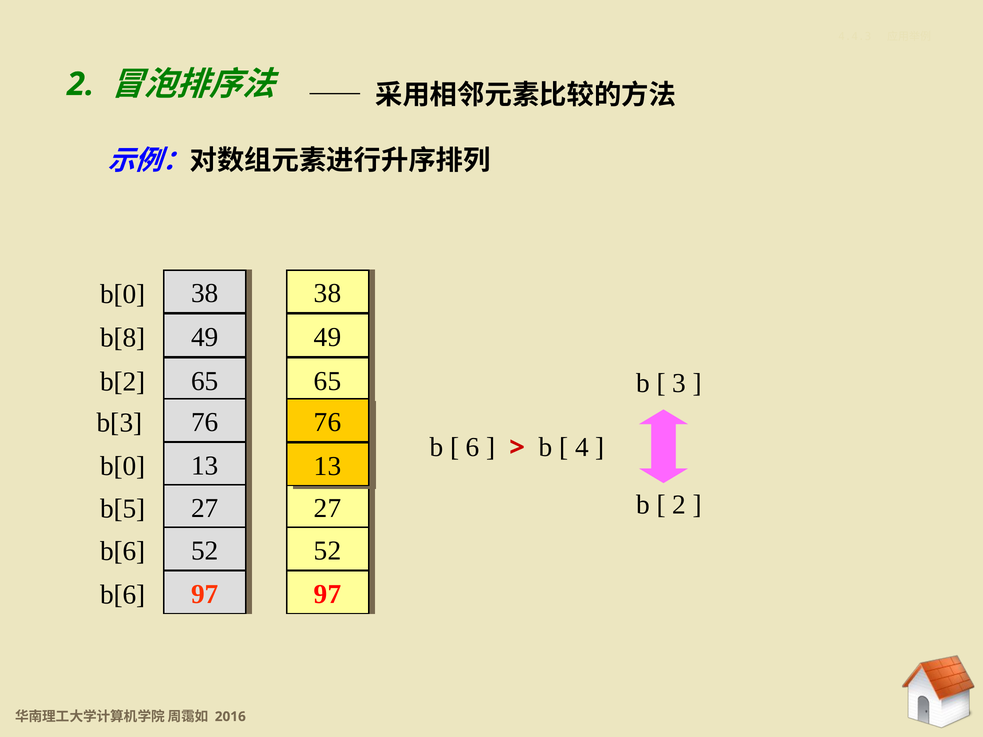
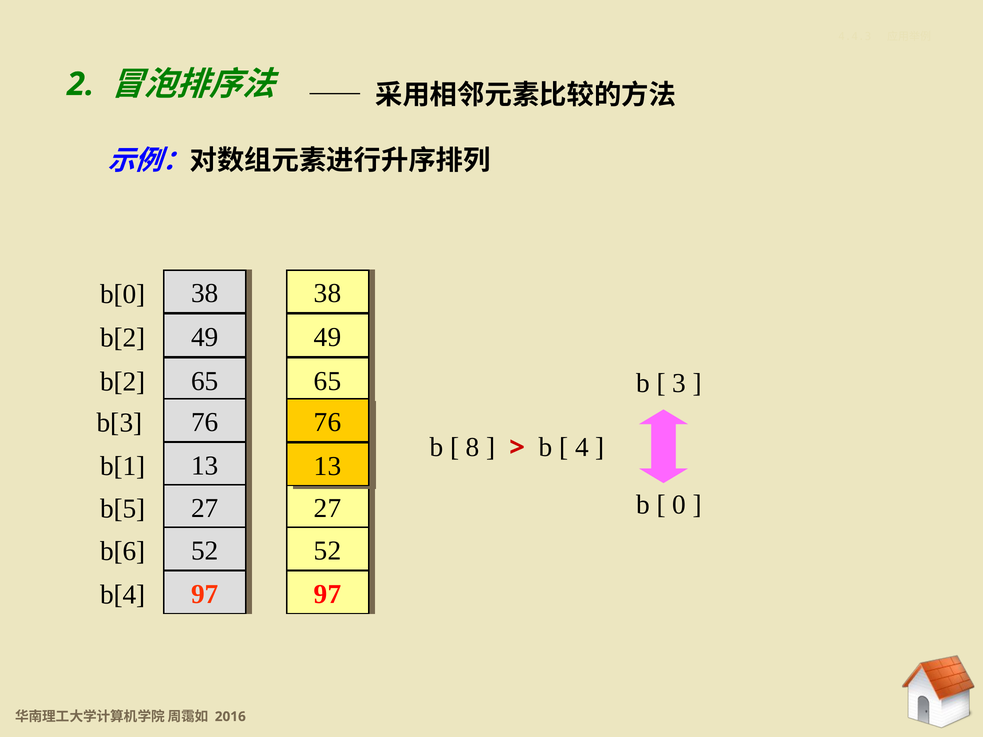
b[8: b[8 -> b[2 (123, 338)
6: 6 -> 8 (473, 448)
b[0: b[0 -> b[1 (123, 466)
2: 2 -> 0 (679, 505)
b[6: b[6 -> b[4 (123, 595)
